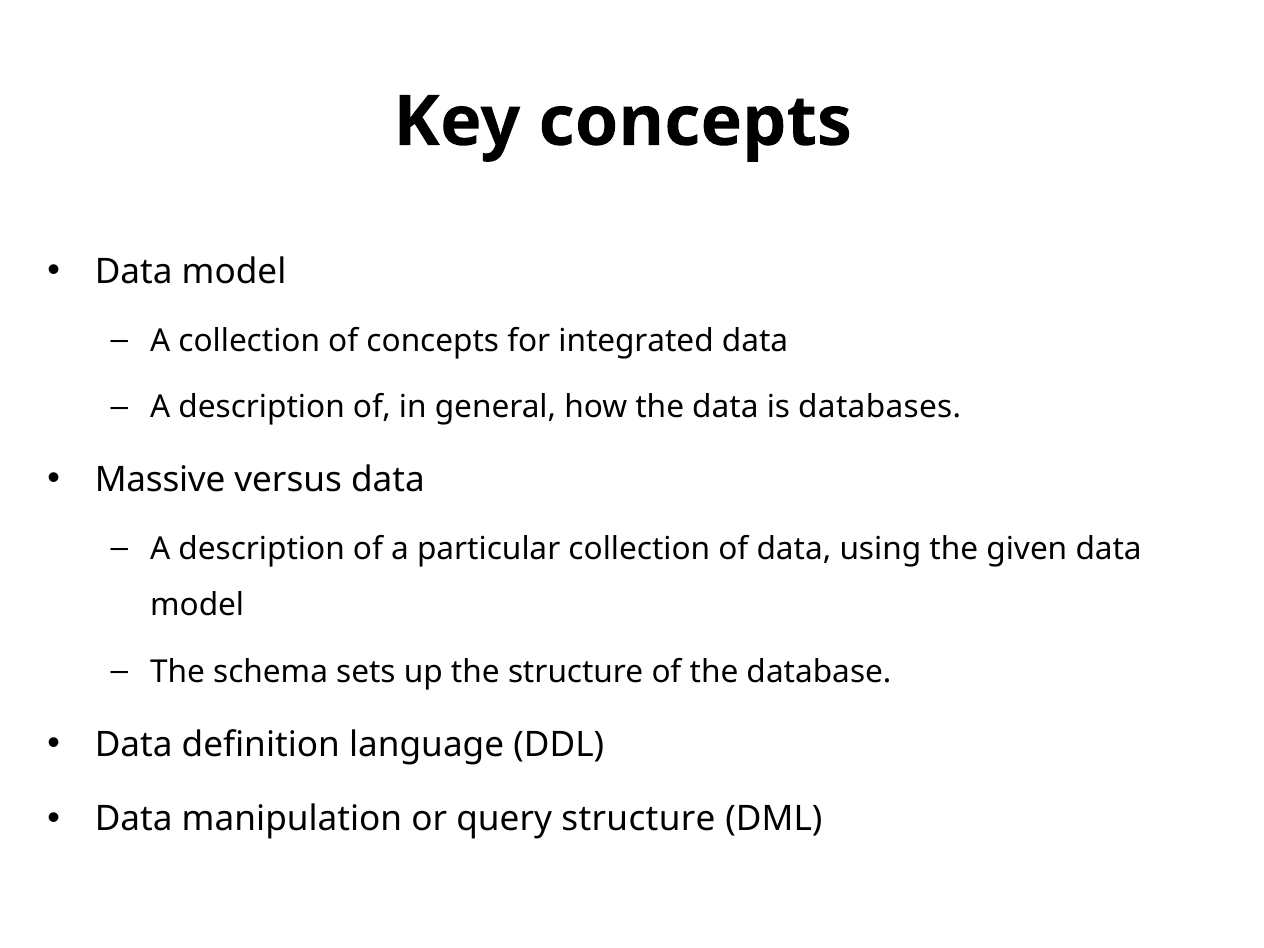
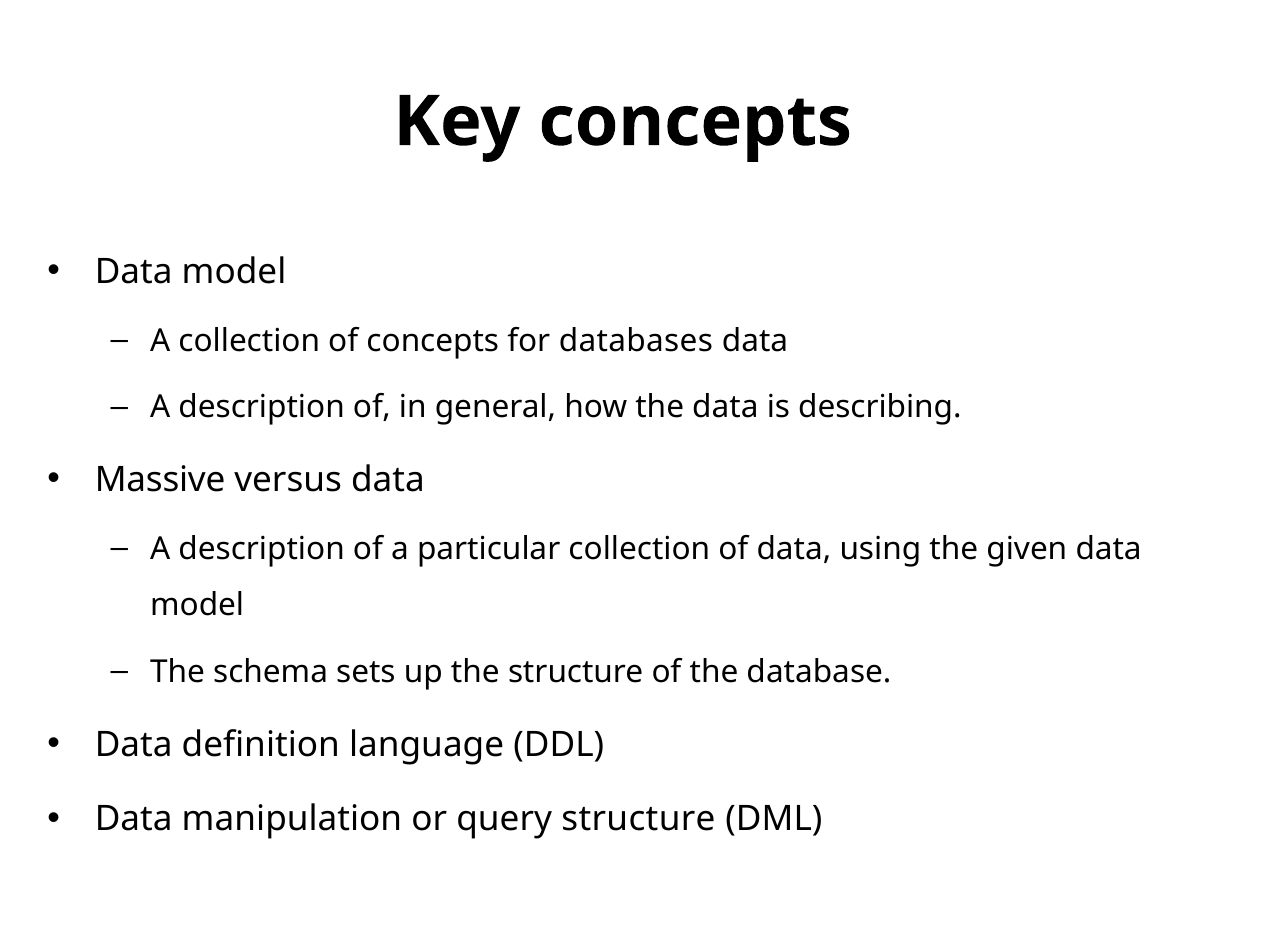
integrated: integrated -> databases (636, 341)
databases: databases -> describing (880, 407)
